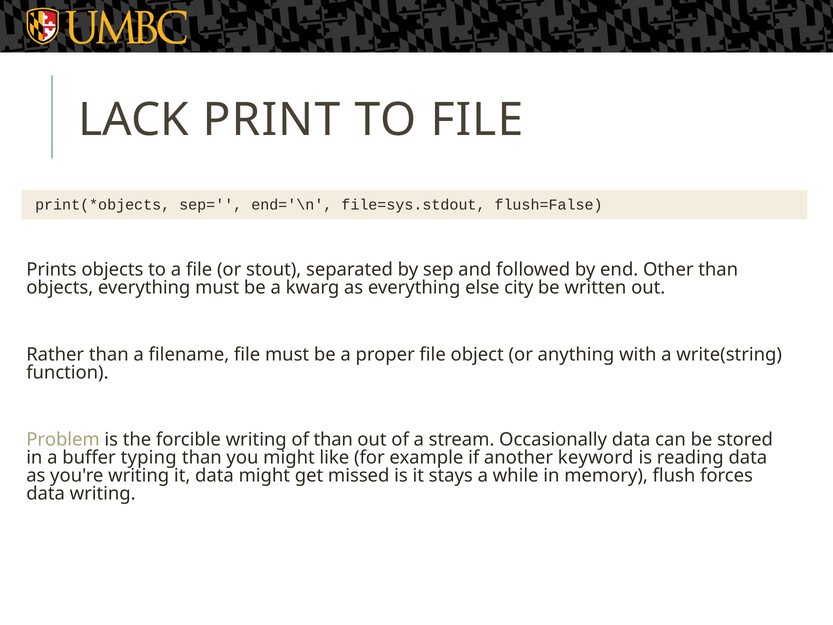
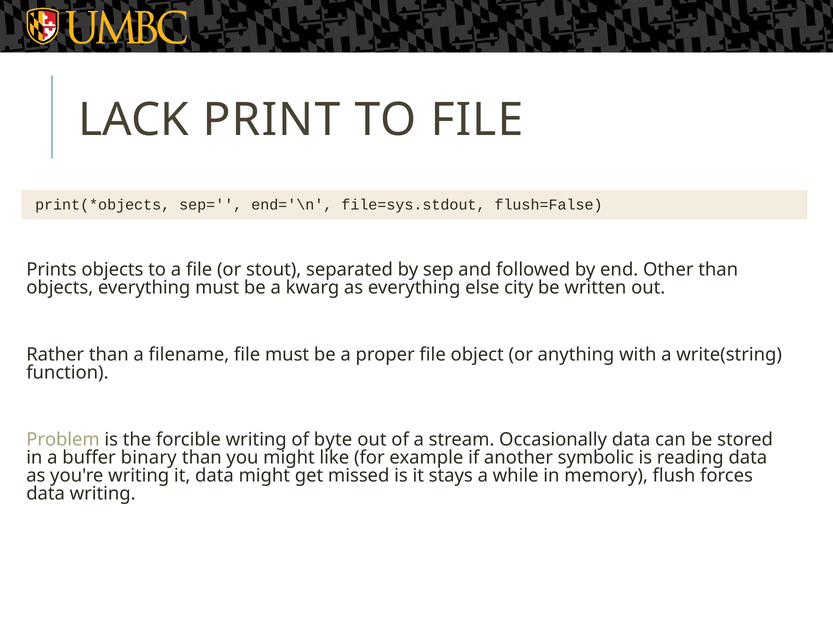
of than: than -> byte (333, 440)
typing: typing -> binary (149, 458)
keyword: keyword -> symbolic (596, 458)
